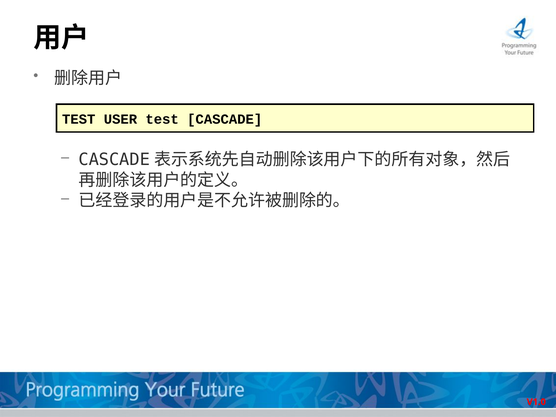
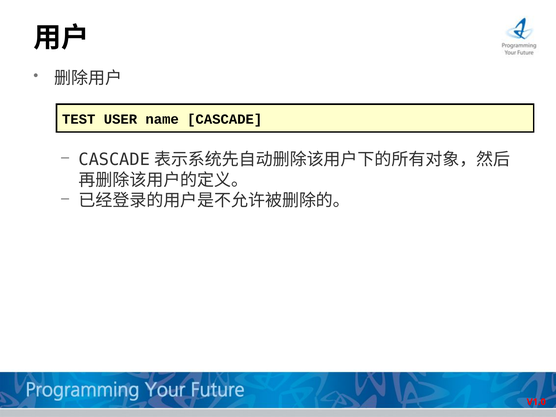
USER test: test -> name (162, 119)
